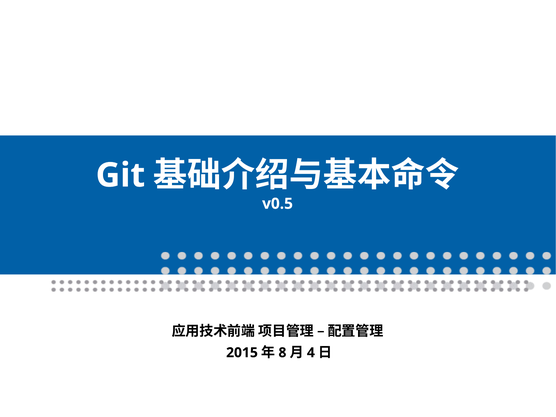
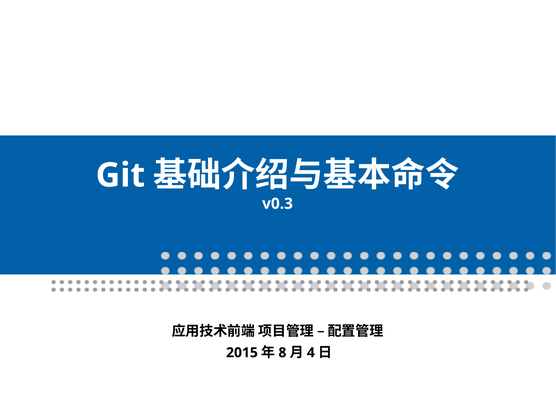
v0.5: v0.5 -> v0.3 (278, 204)
